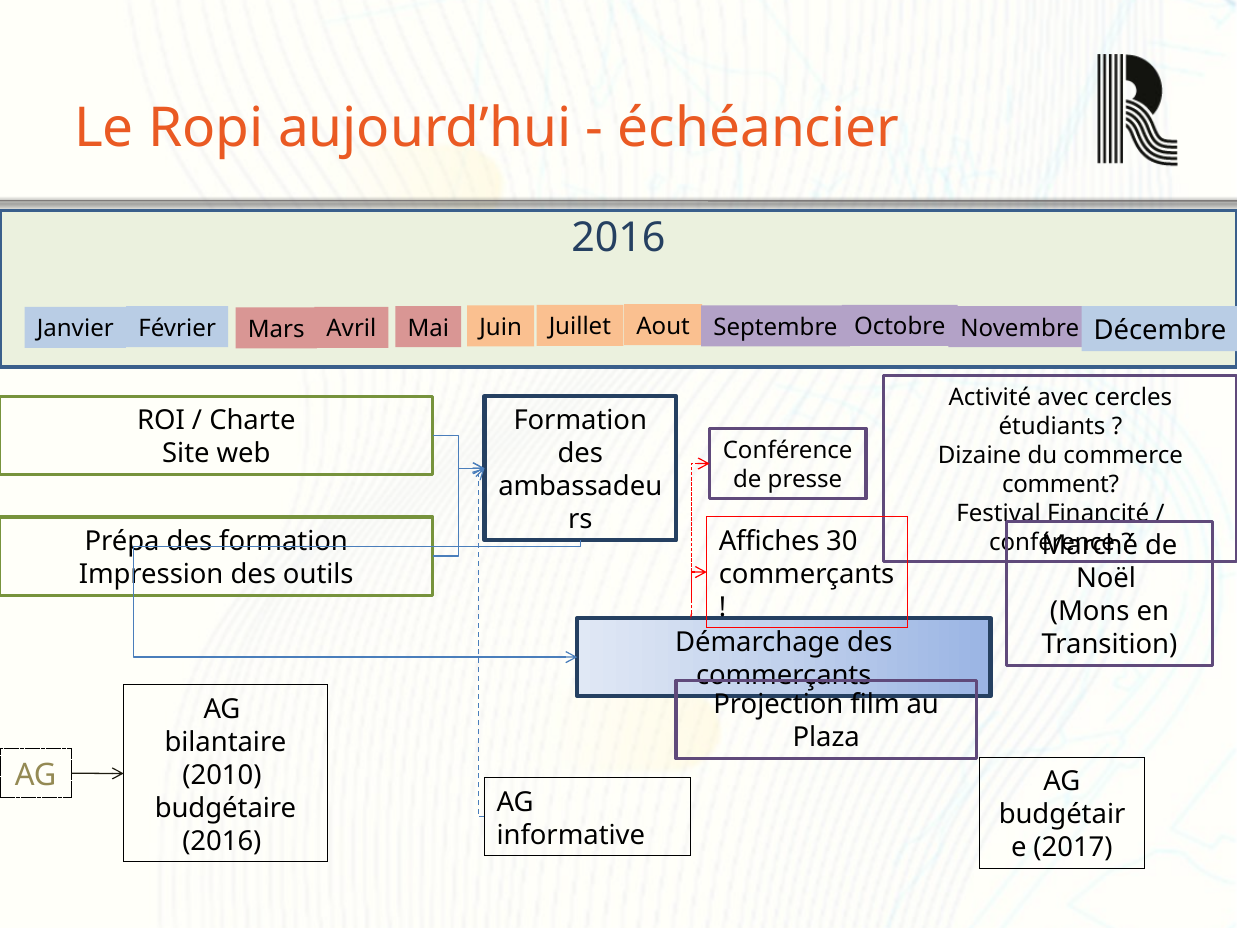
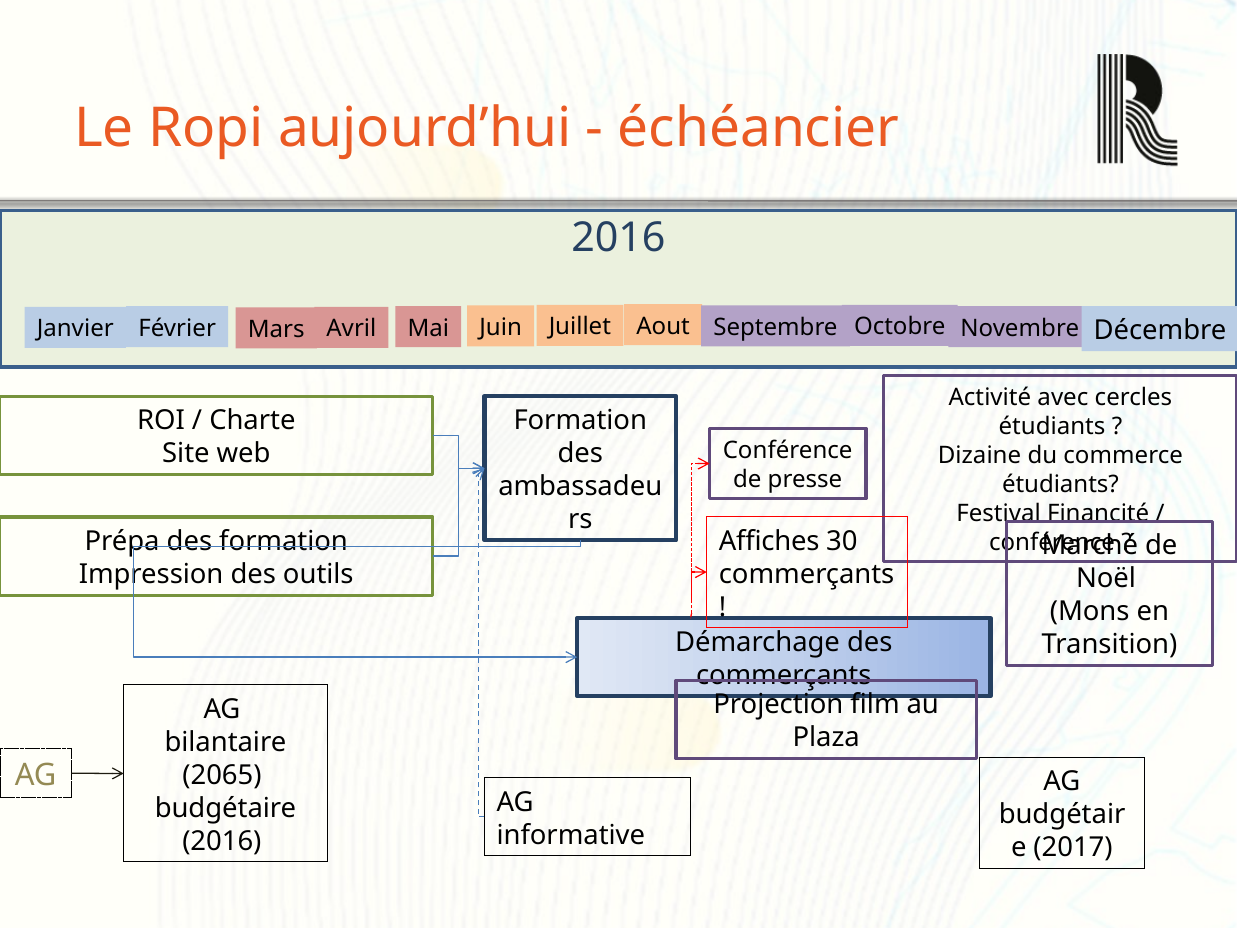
comment: comment -> étudiants (1060, 484)
2010: 2010 -> 2065 (222, 775)
